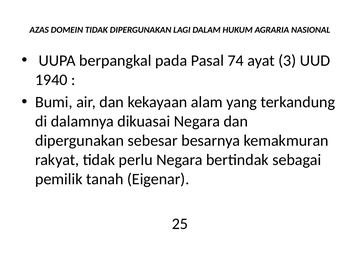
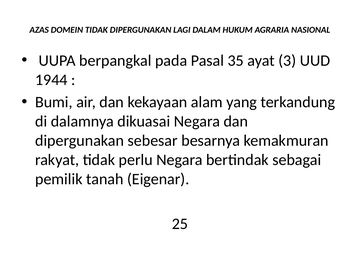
74: 74 -> 35 (236, 61)
1940: 1940 -> 1944 (51, 80)
